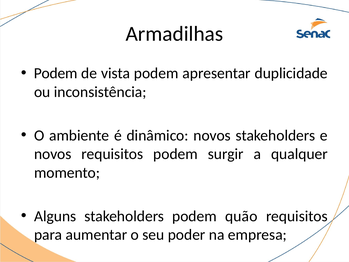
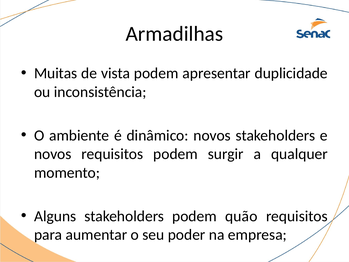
Podem: Podem -> Muitas (56, 73)
